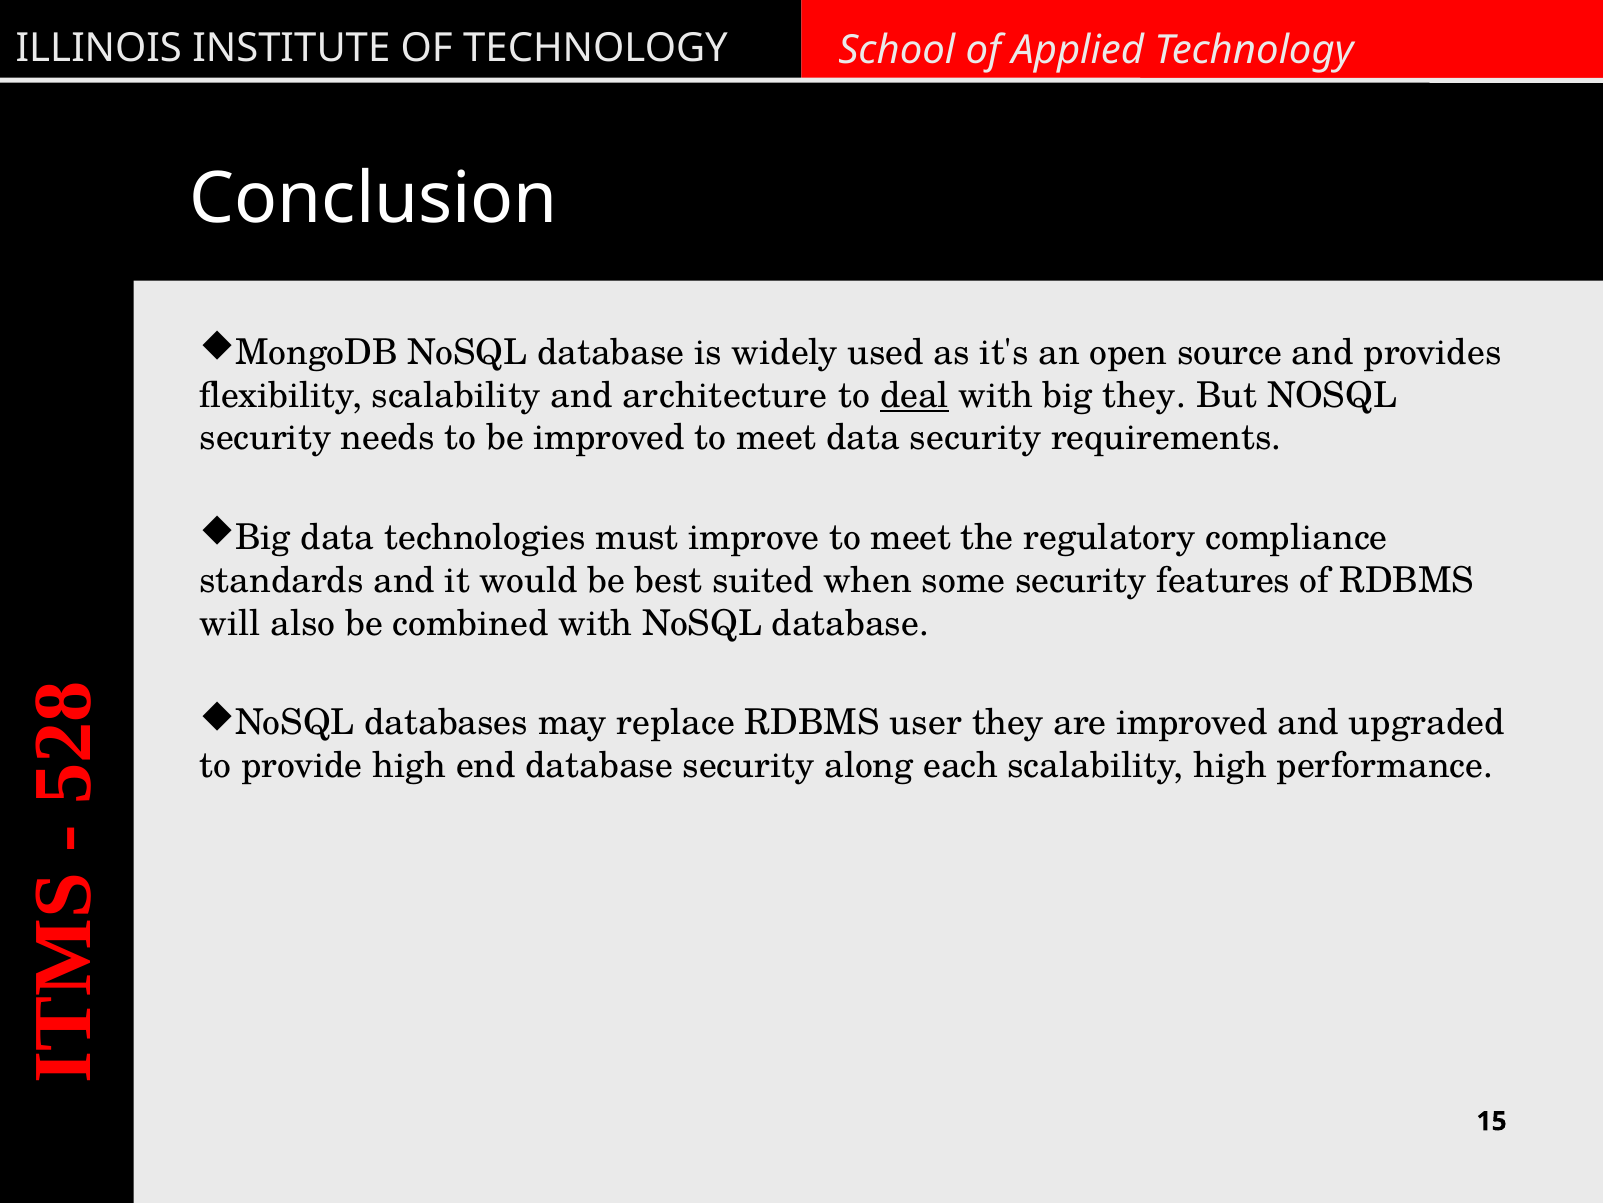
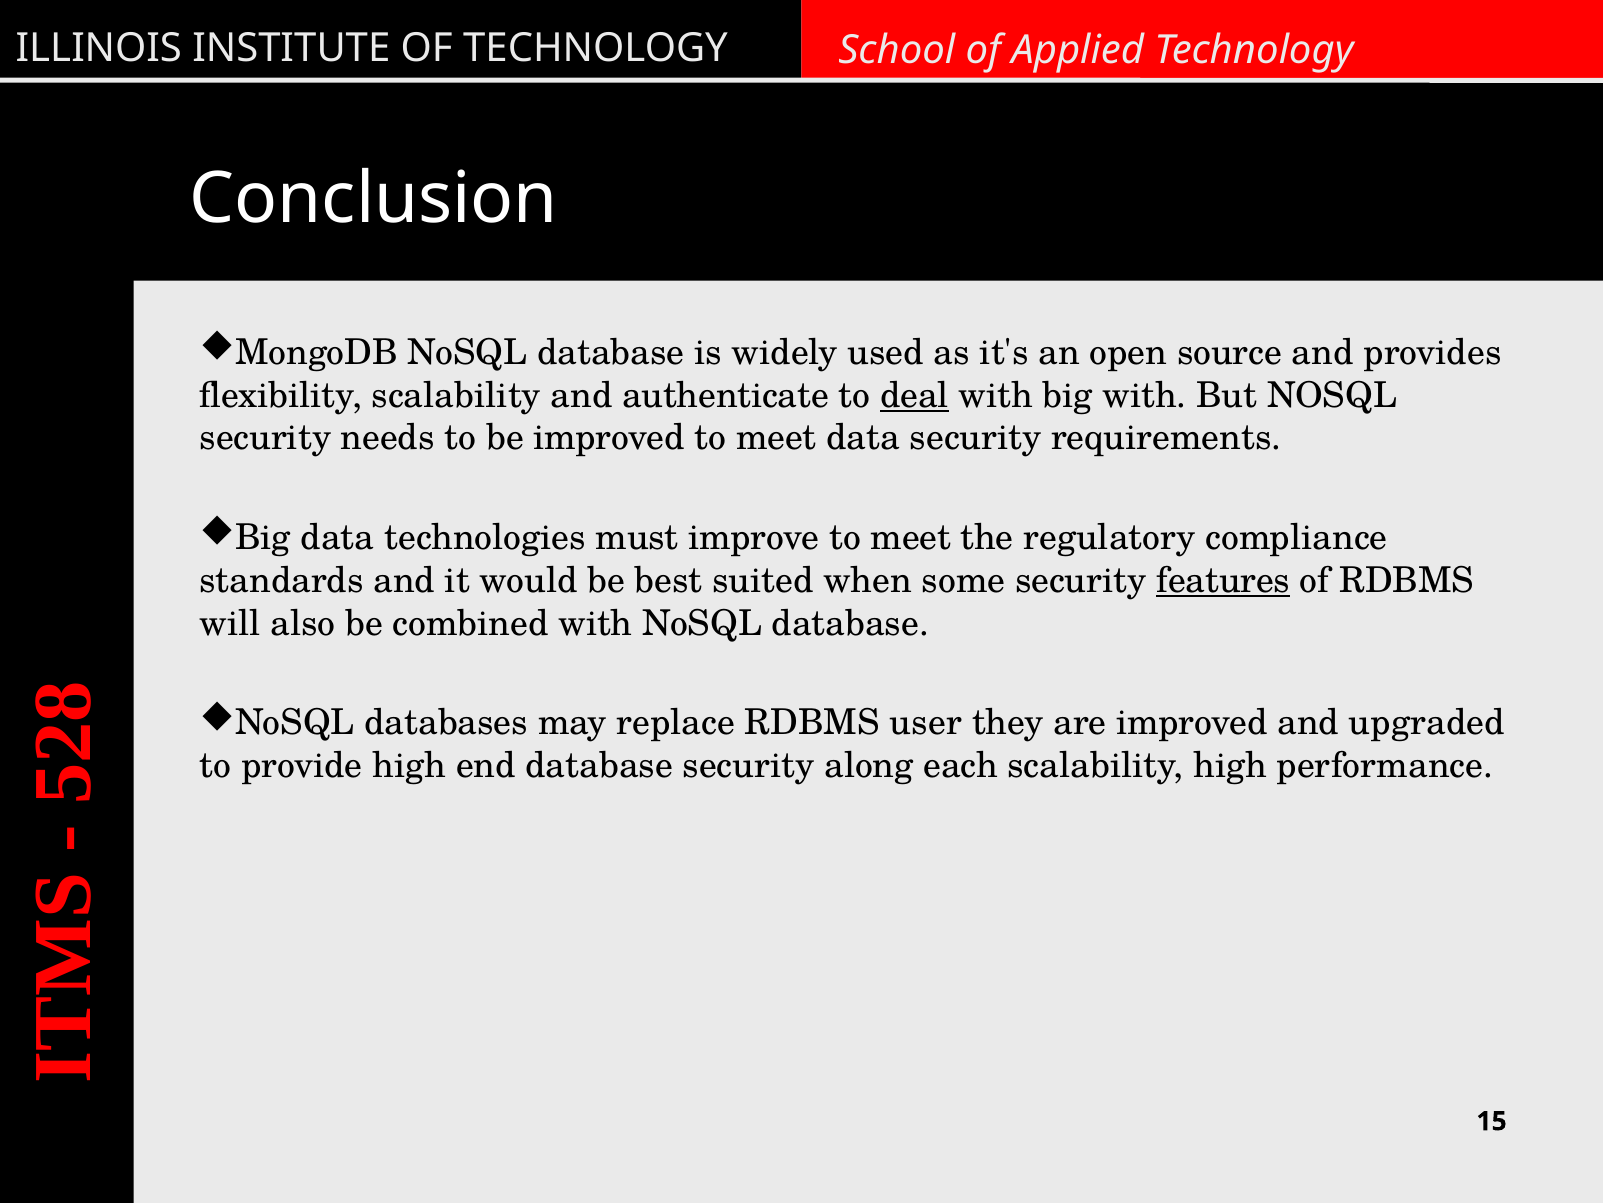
architecture: architecture -> authenticate (726, 395)
big they: they -> with (1145, 395)
features underline: none -> present (1223, 580)
